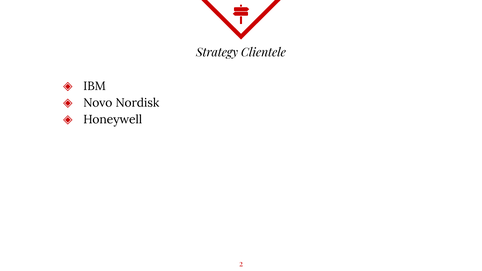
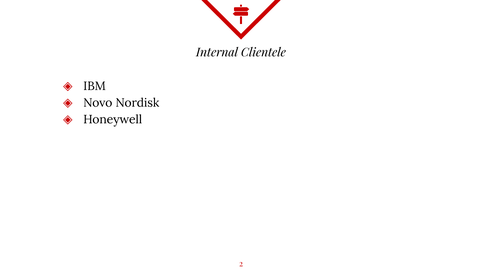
Strategy: Strategy -> Internal (217, 52)
